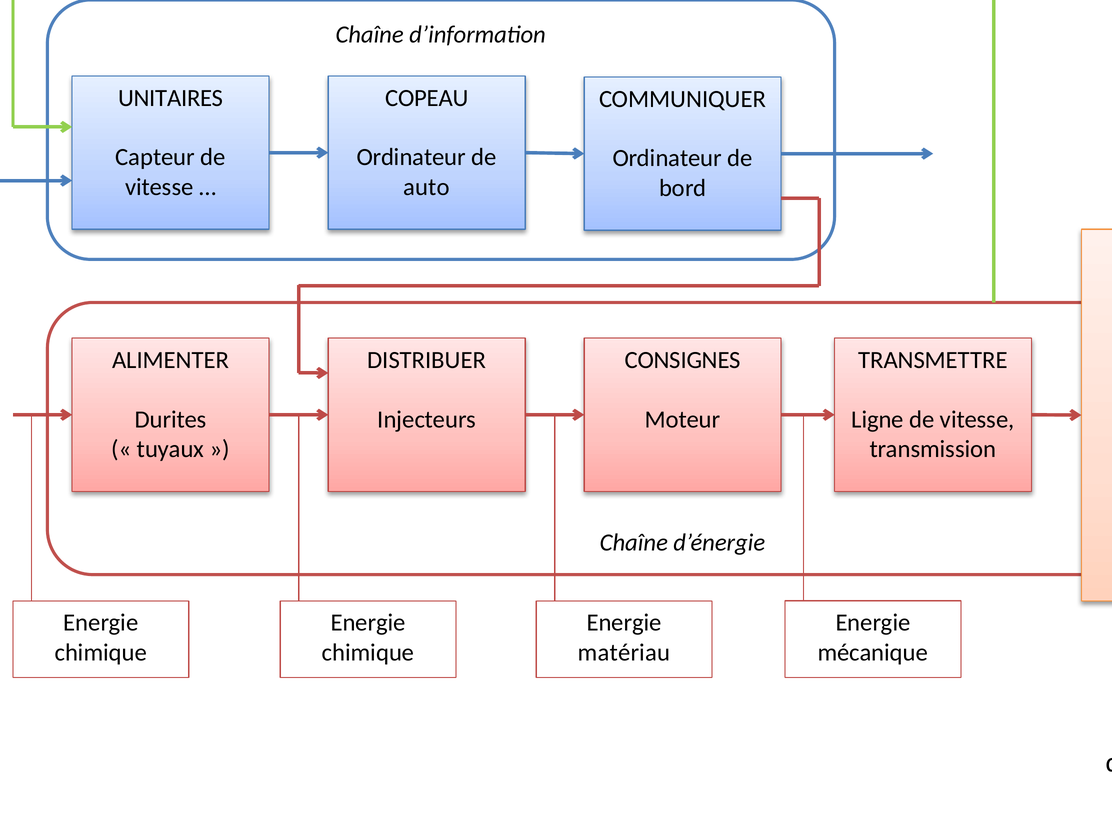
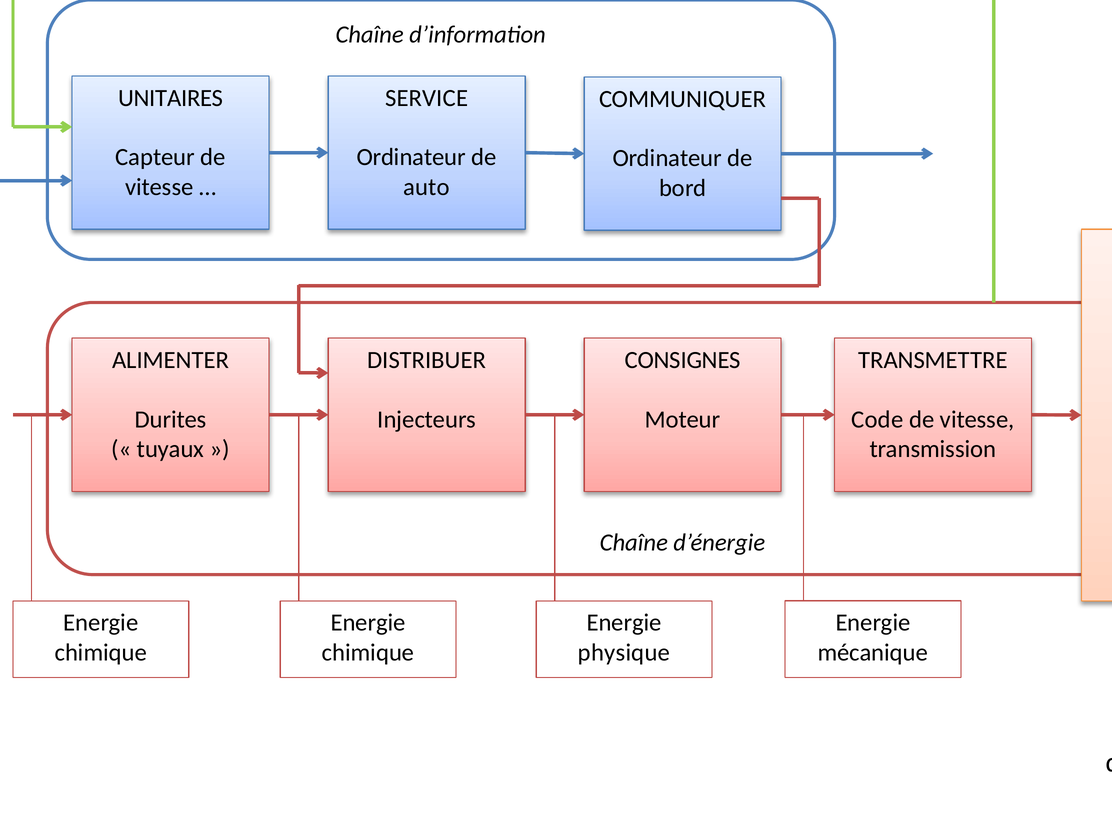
COPEAU: COPEAU -> SERVICE (427, 98)
Ligne: Ligne -> Code (877, 419)
matériau: matériau -> physique (624, 652)
